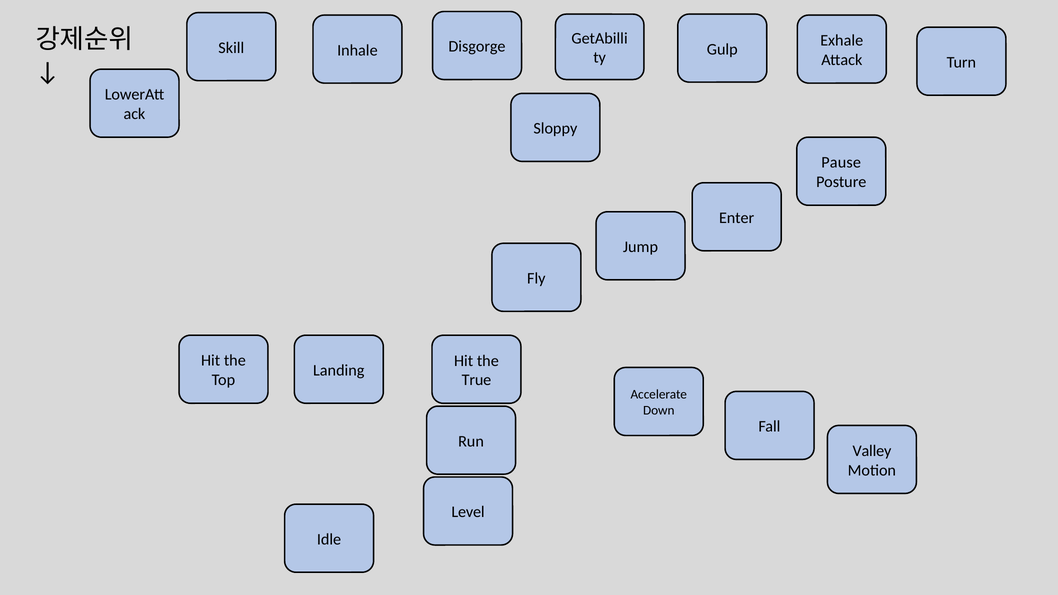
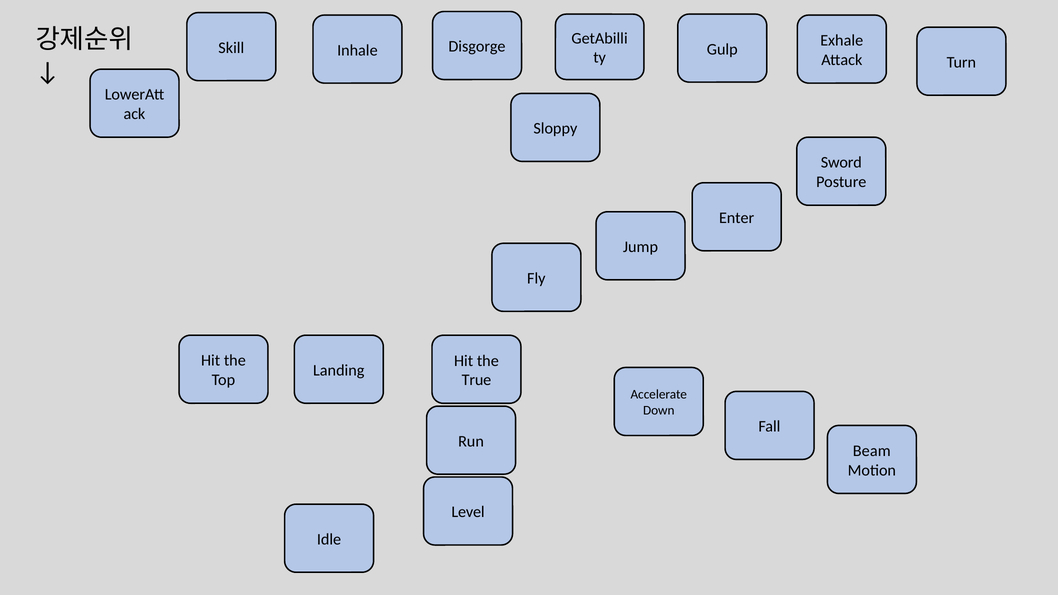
Pause: Pause -> Sword (841, 163)
Valley: Valley -> Beam (872, 451)
